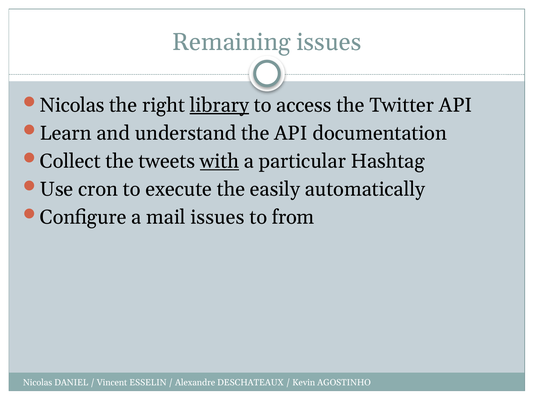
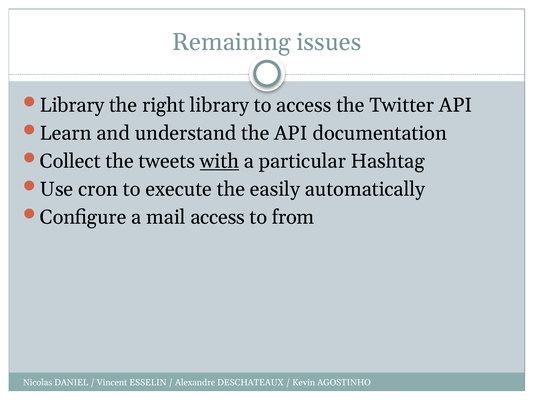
Nicolas: Nicolas -> Library (72, 105)
library underline: present -> none (219, 105)
mail issues: issues -> access (218, 217)
